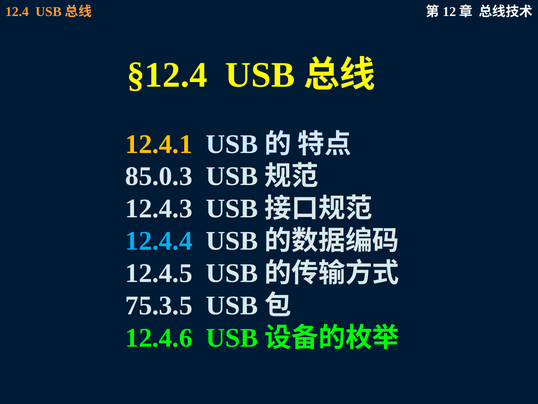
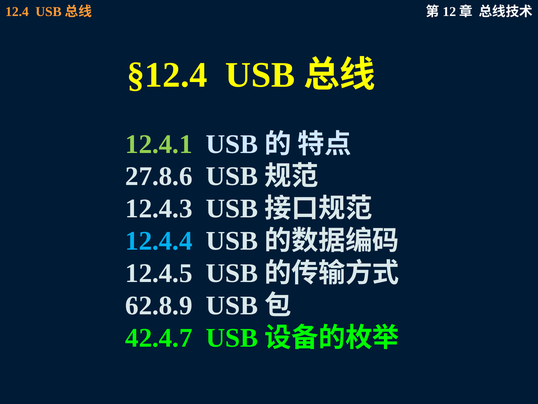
12.4.1 colour: yellow -> light green (159, 144)
85.0.3: 85.0.3 -> 27.8.6 (159, 176)
75.3.5: 75.3.5 -> 62.8.9 (159, 305)
12.4.6: 12.4.6 -> 42.4.7 (159, 338)
